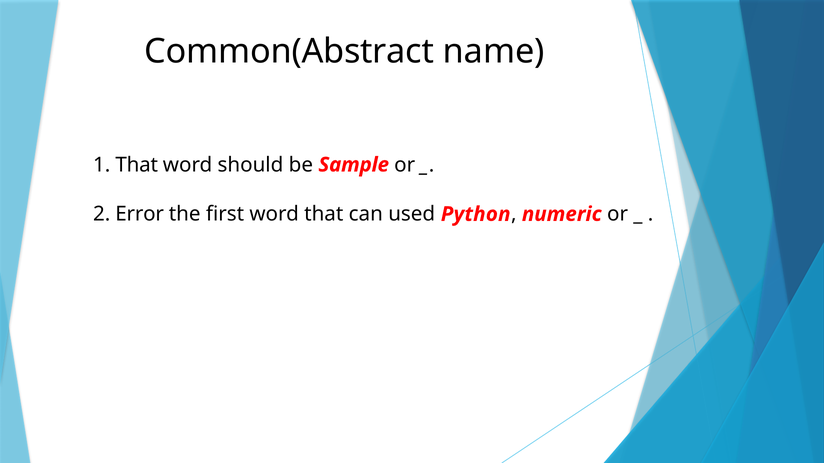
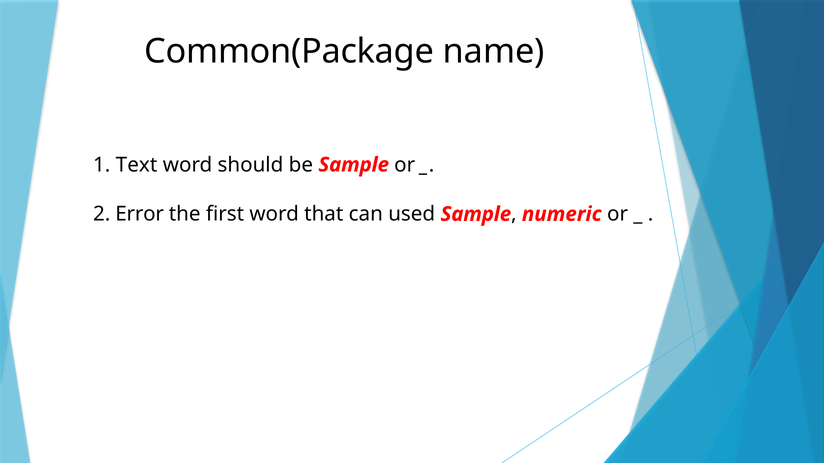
Common(Abstract: Common(Abstract -> Common(Package (289, 52)
1 That: That -> Text (137, 165)
used Python: Python -> Sample (476, 214)
